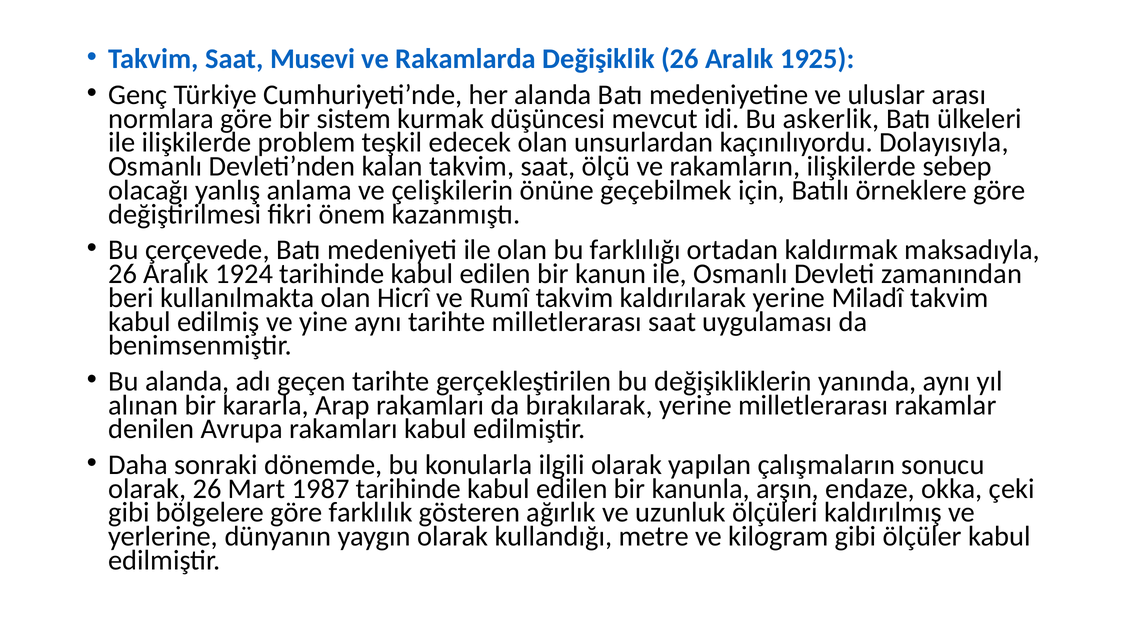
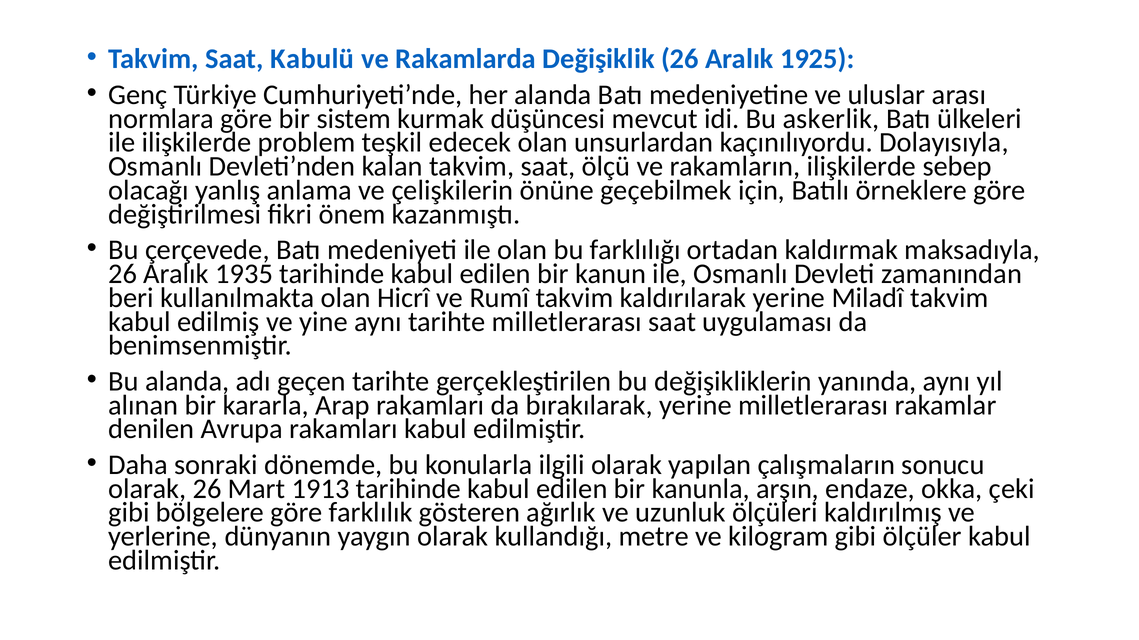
Musevi: Musevi -> Kabulü (312, 59)
1924: 1924 -> 1935 (244, 274)
1987: 1987 -> 1913 (321, 489)
